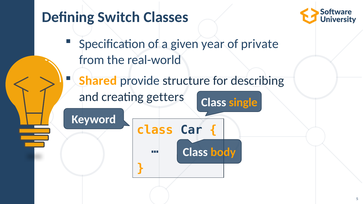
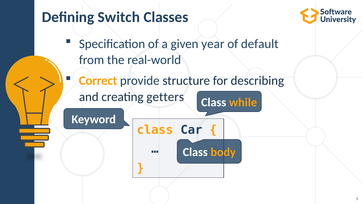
private: private -> default (260, 44)
Shared: Shared -> Correct (98, 81)
single: single -> while (243, 102)
